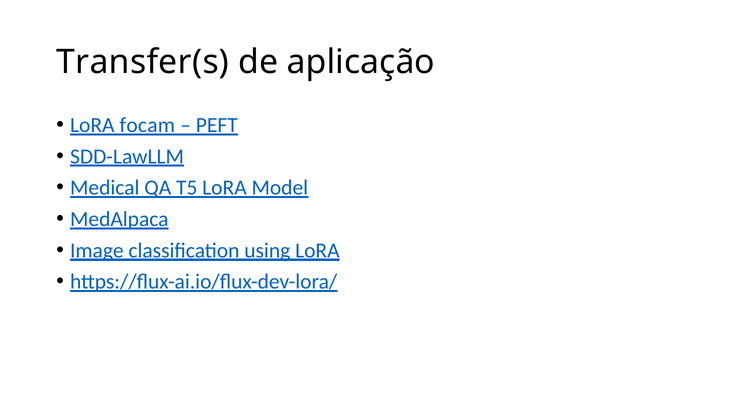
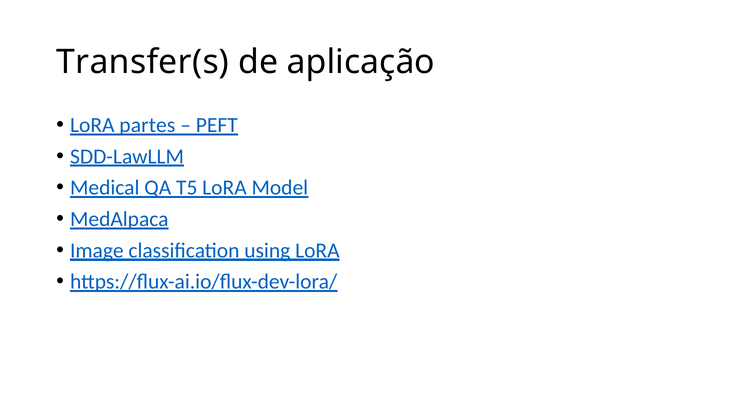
focam: focam -> partes (147, 125)
